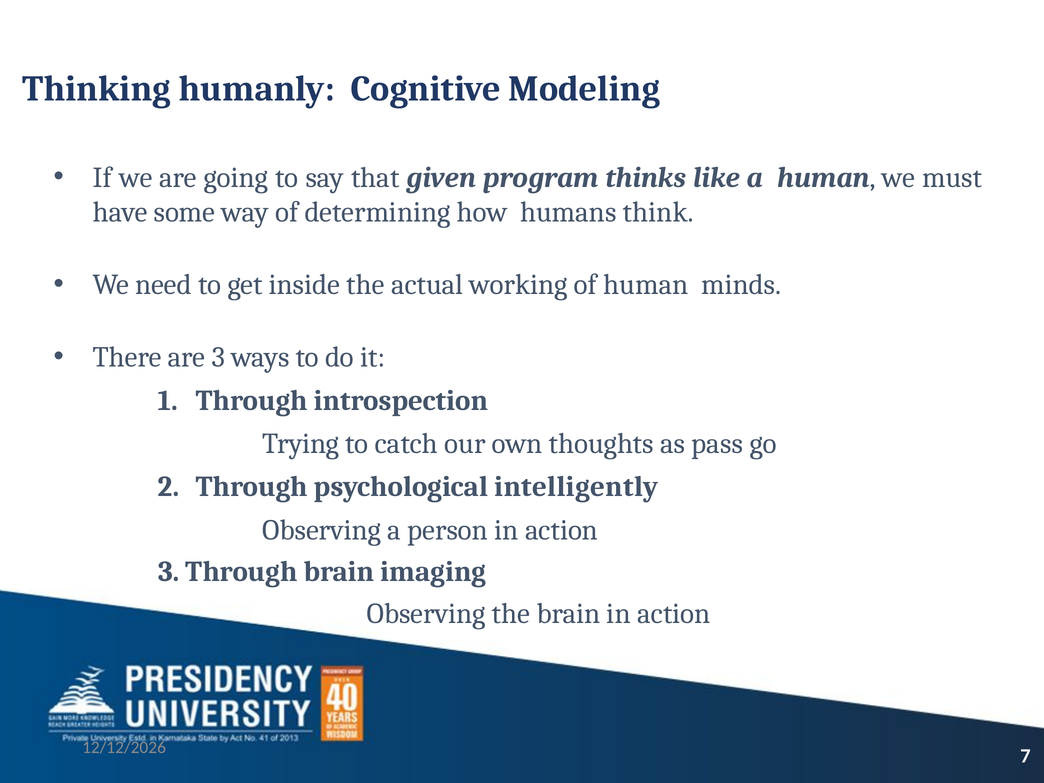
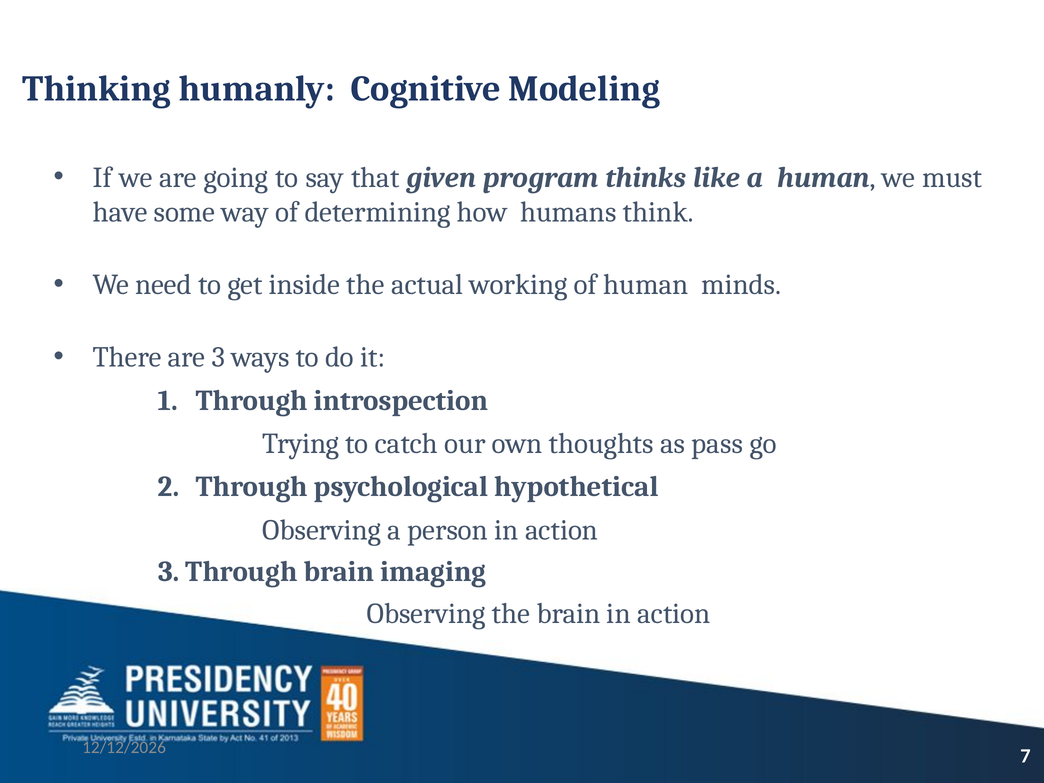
intelligently: intelligently -> hypothetical (577, 487)
